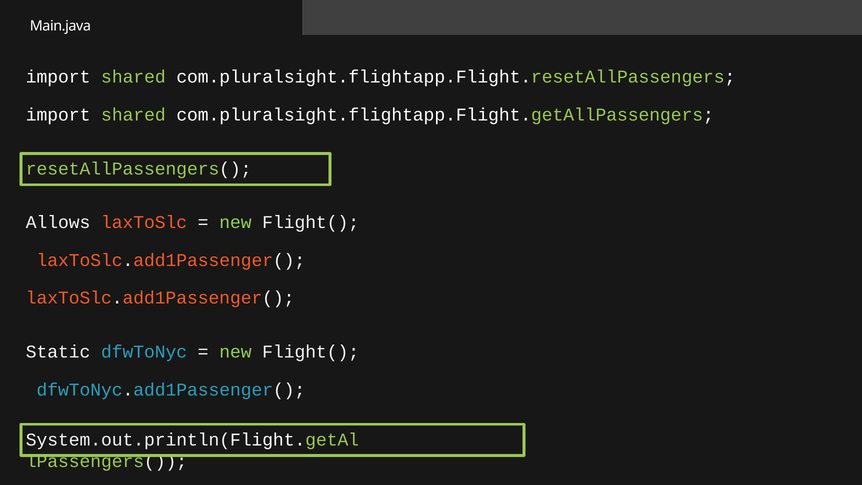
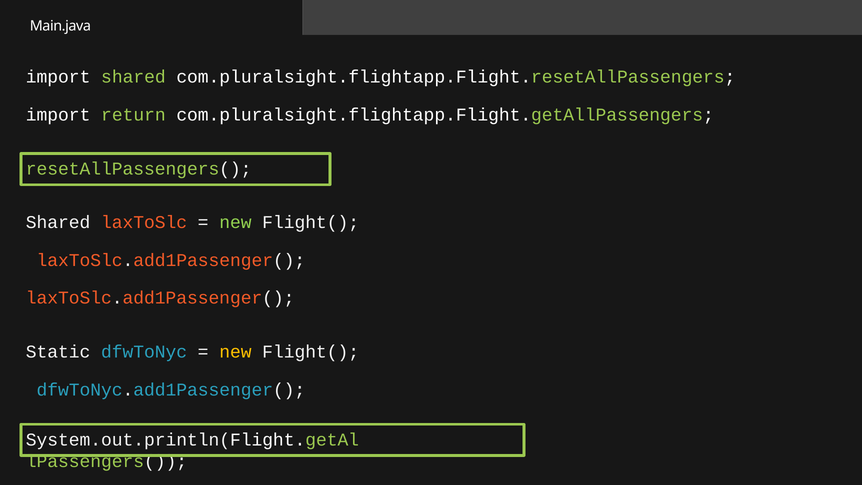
shared: shared -> return (133, 115)
Allows: Allows -> Shared (58, 222)
new colour: light green -> yellow (235, 352)
